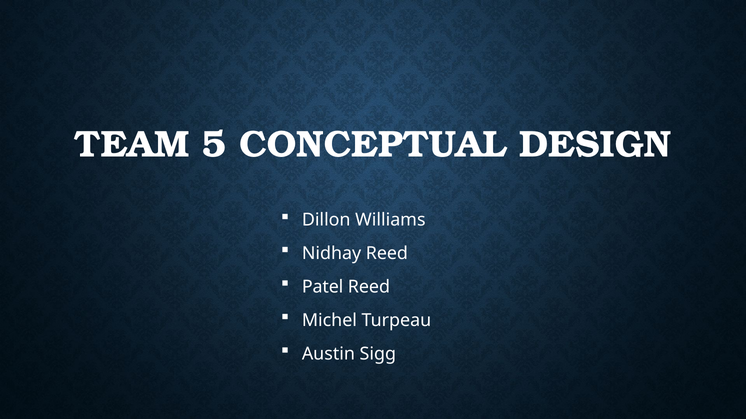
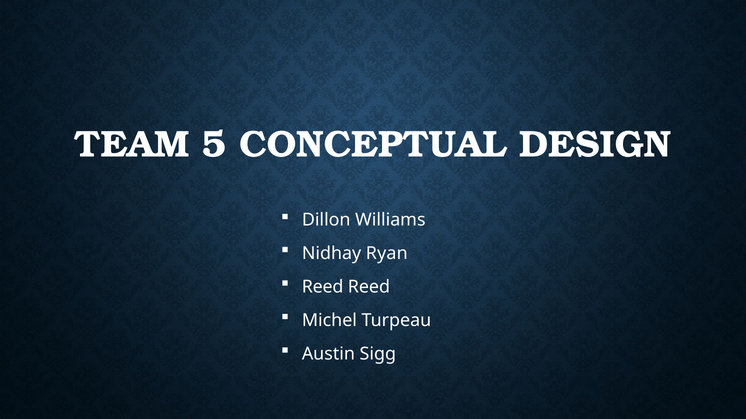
Nidhay Reed: Reed -> Ryan (387, 254)
Patel: Patel -> Reed (323, 287)
